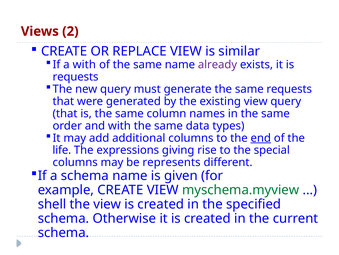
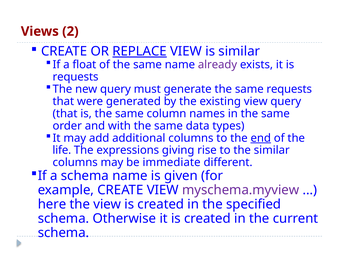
REPLACE underline: none -> present (140, 51)
a with: with -> float (84, 64)
the special: special -> similar (272, 150)
represents: represents -> immediate (172, 162)
myschema.myview colour: green -> purple (241, 189)
shell: shell -> here (52, 204)
